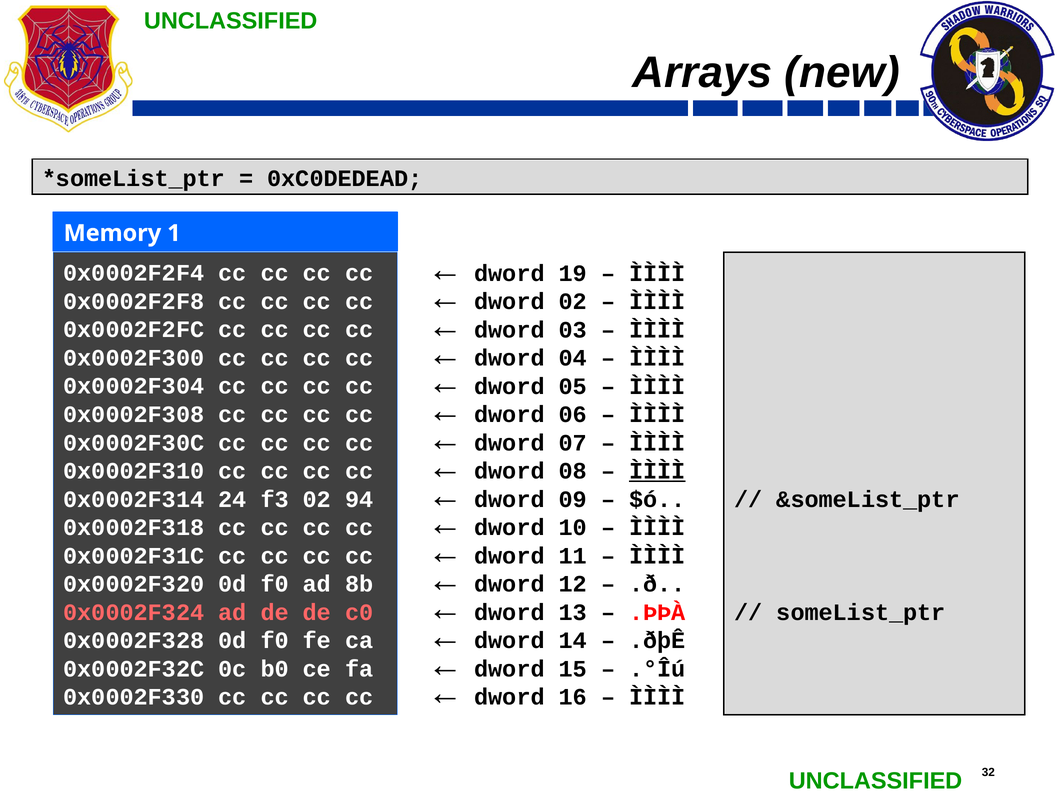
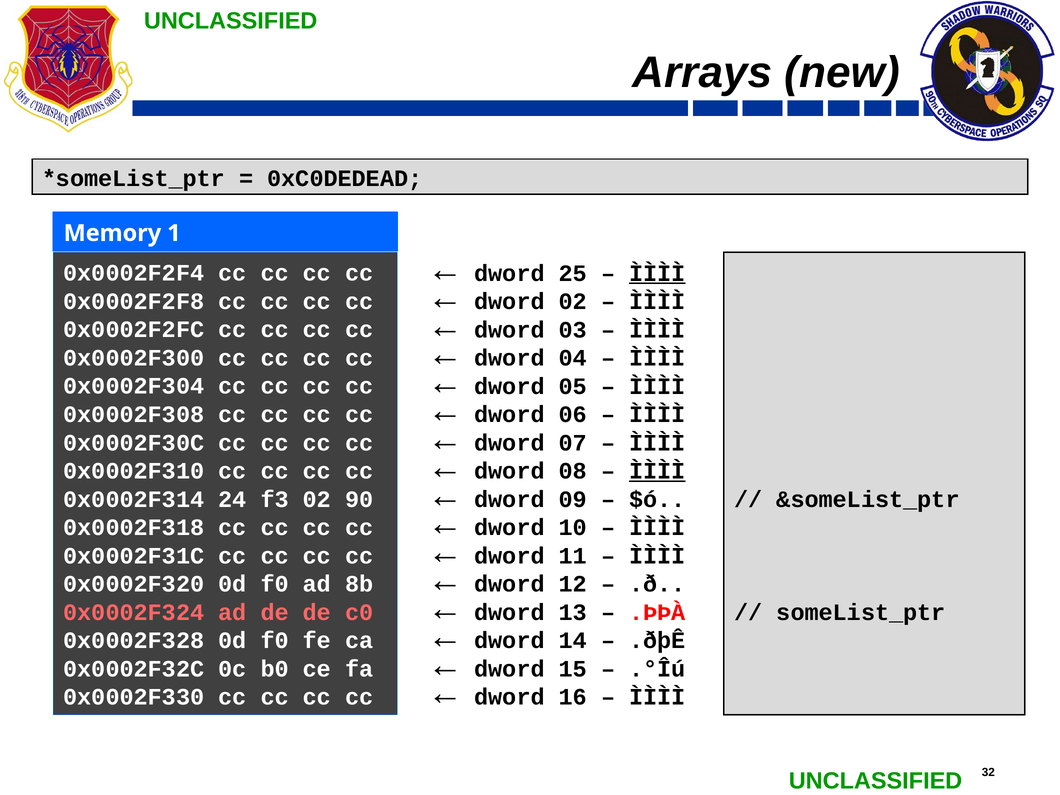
19: 19 -> 25 (573, 273)
ÌÌÌÌ underline: none -> present (657, 273)
94: 94 -> 90 (359, 499)
